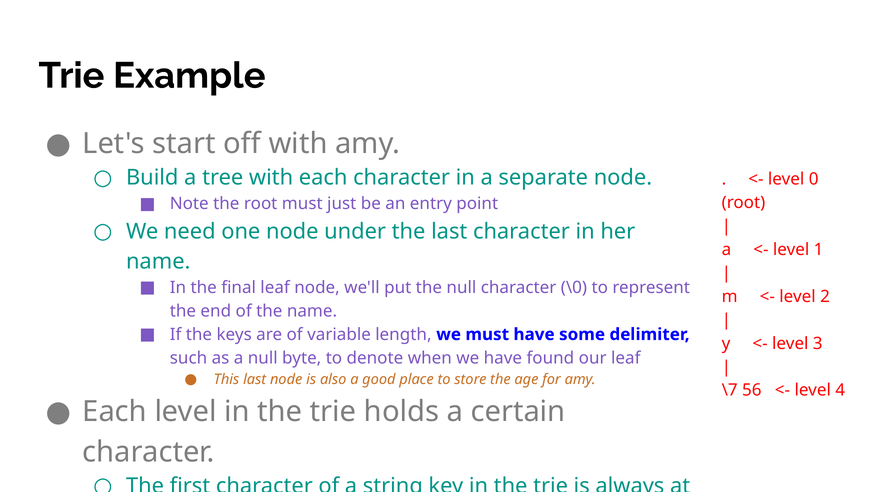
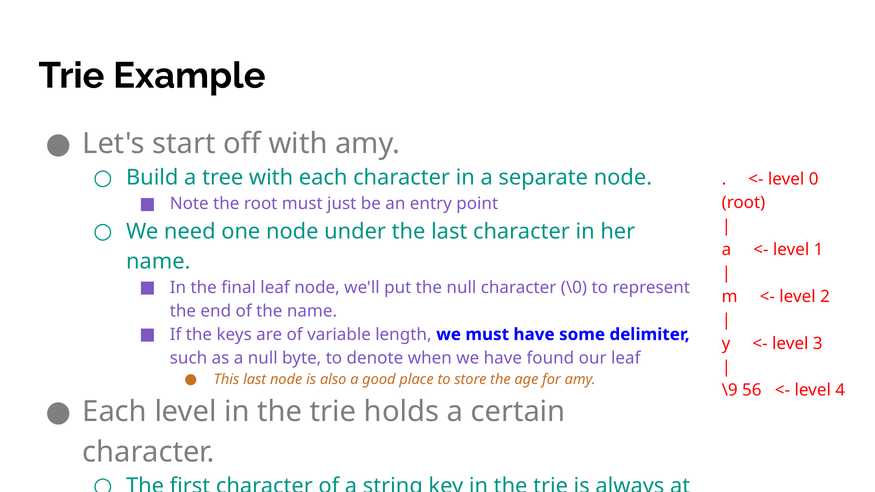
\7: \7 -> \9 (730, 391)
